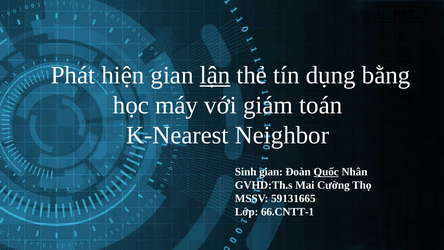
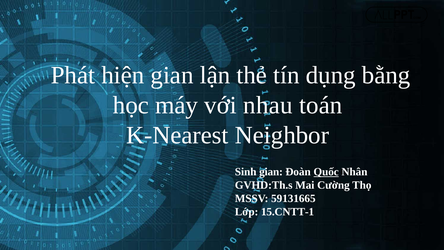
lận underline: present -> none (215, 75)
giám: giám -> nhau (268, 105)
66.CNTT-1: 66.CNTT-1 -> 15.CNTT-1 (288, 212)
